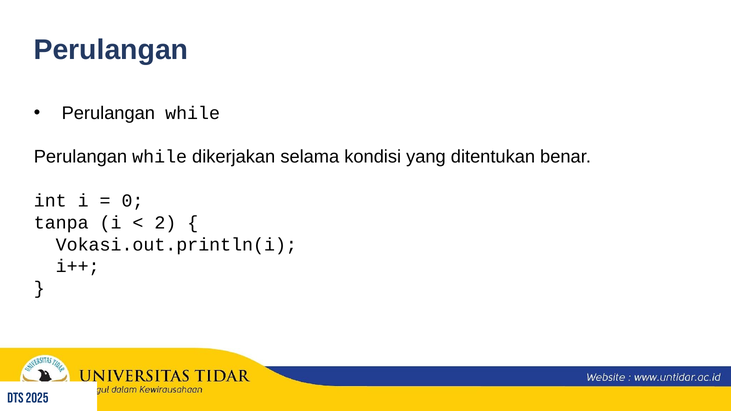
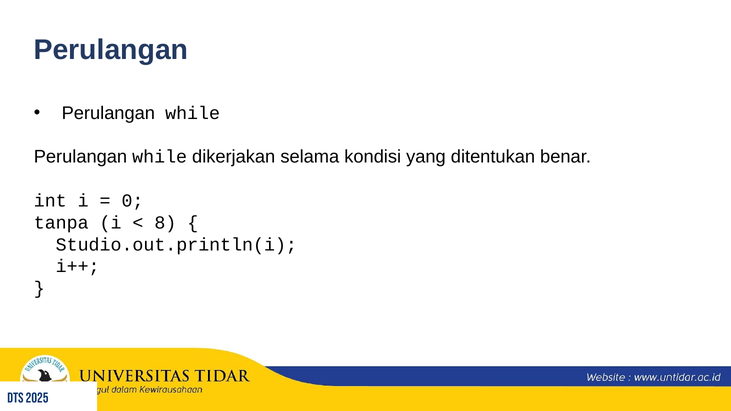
2: 2 -> 8 (165, 223)
Vokasi.out.println(i: Vokasi.out.println(i -> Studio.out.println(i (176, 245)
